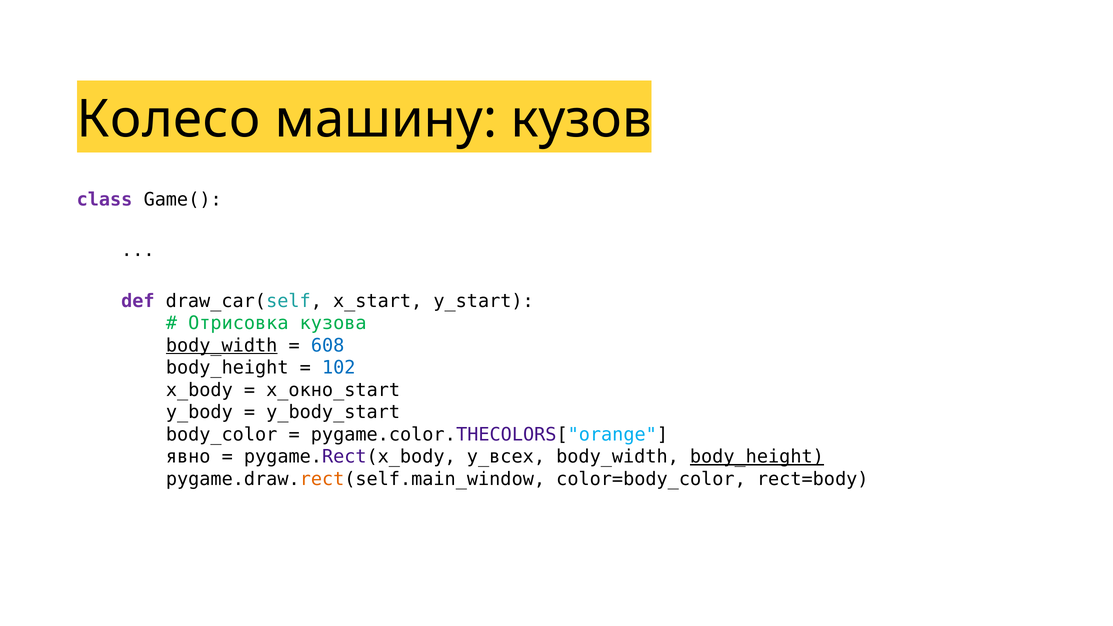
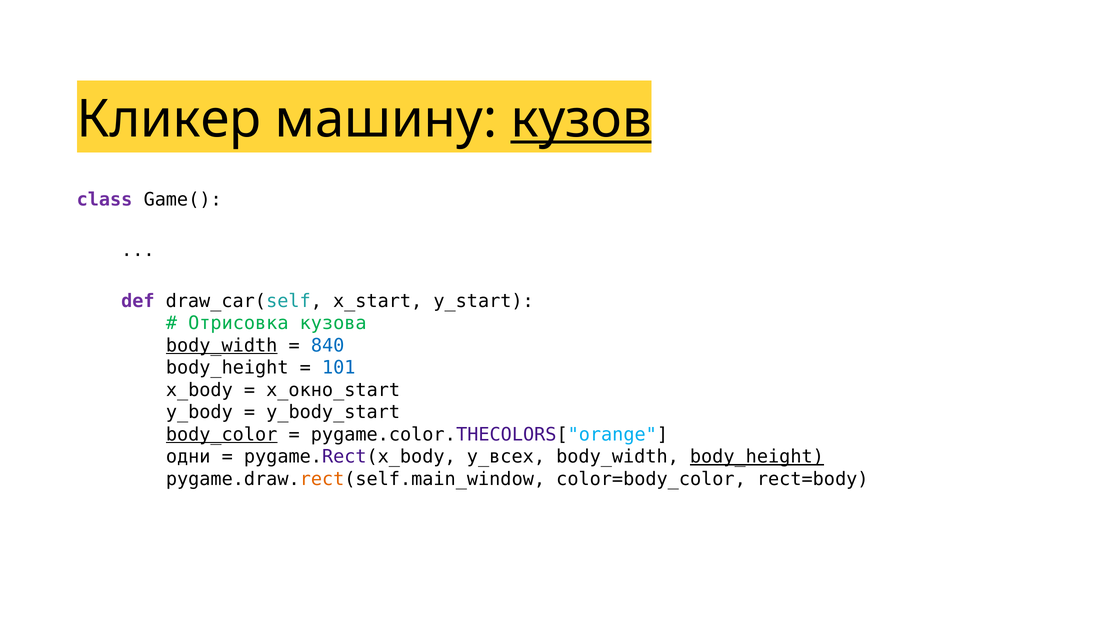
Колесо: Колесо -> Кликер (169, 120)
кузов underline: none -> present (581, 120)
608: 608 -> 840 (328, 346)
102: 102 -> 101 (339, 368)
body_color underline: none -> present (222, 435)
явно: явно -> одни (188, 457)
